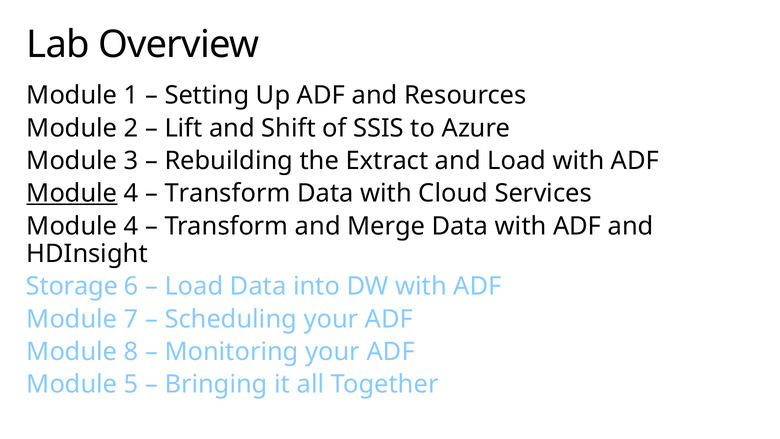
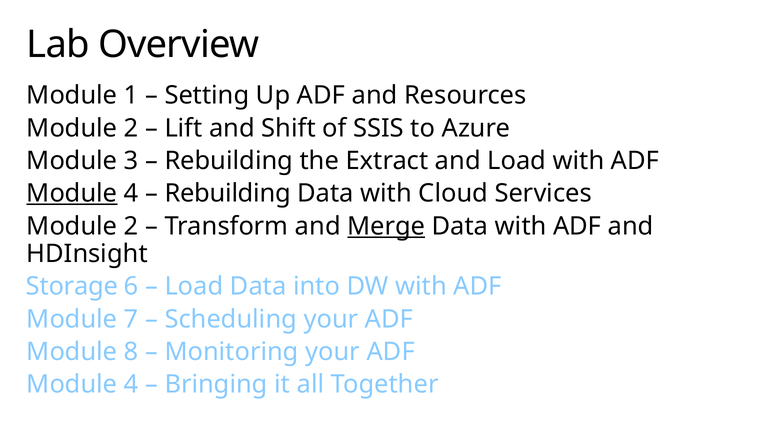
Transform: Transform -> Rebuilding (228, 193)
4: 4 -> 2 (131, 226)
Merge underline: none -> present (386, 226)
5: 5 -> 4 (131, 384)
